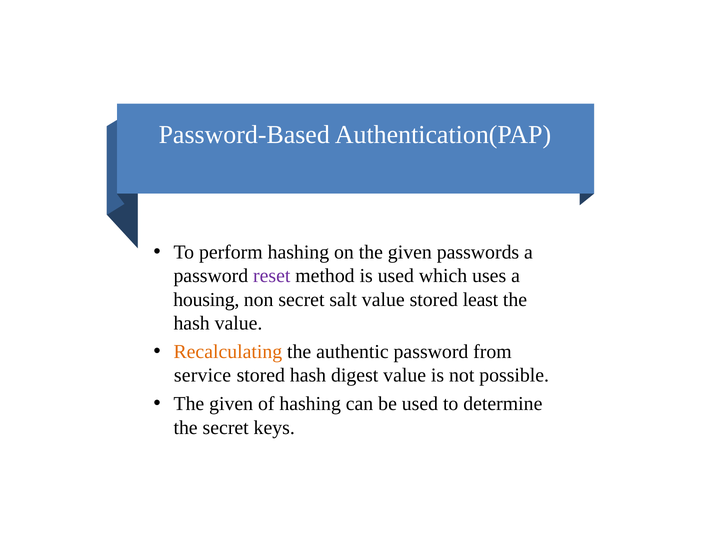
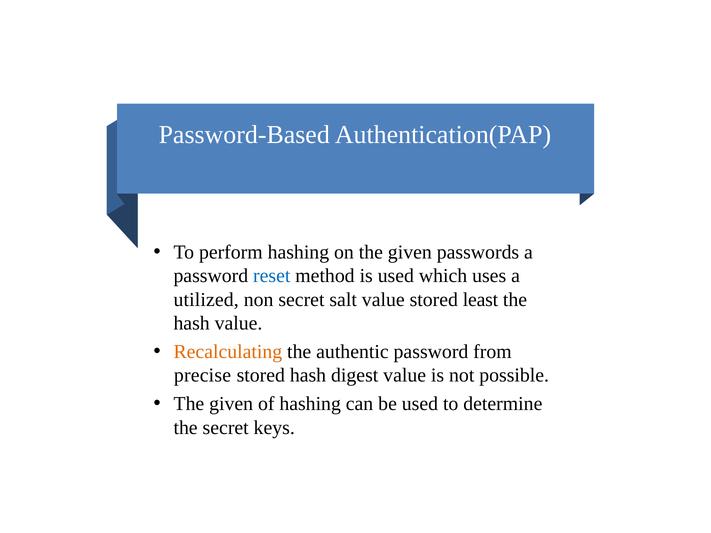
reset colour: purple -> blue (272, 276)
housing: housing -> utilized (206, 300)
service: service -> precise (202, 376)
